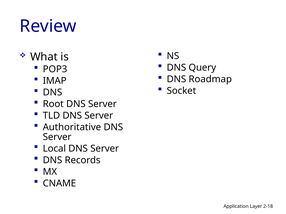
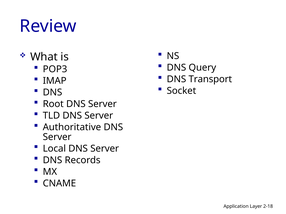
Roadmap: Roadmap -> Transport (210, 79)
